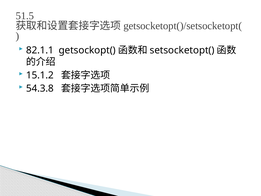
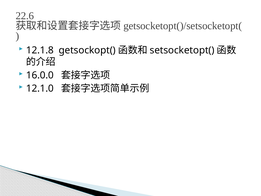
51.5: 51.5 -> 22.6 (25, 16)
82.1.1: 82.1.1 -> 12.1.8 (40, 50)
15.1.2: 15.1.2 -> 16.0.0 (40, 75)
54.3.8: 54.3.8 -> 12.1.0 (40, 88)
